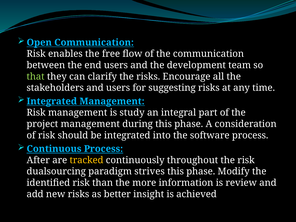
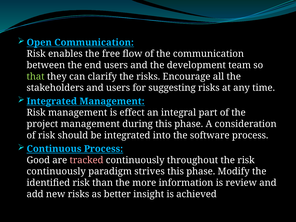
study: study -> effect (132, 113)
After: After -> Good (38, 160)
tracked colour: yellow -> pink (87, 160)
dualsourcing: dualsourcing -> continuously (56, 171)
